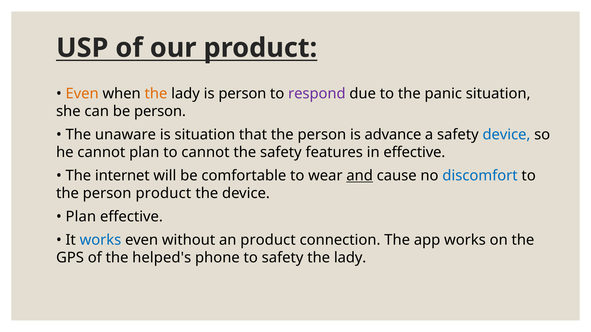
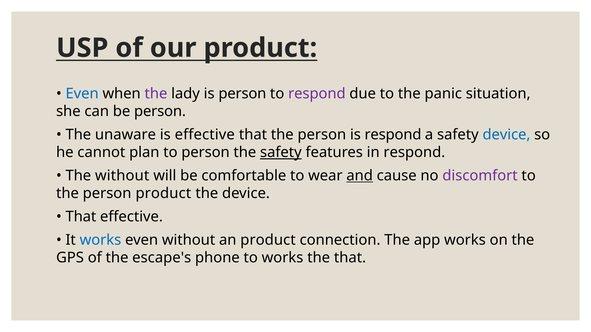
Even colour: orange -> blue (82, 94)
the colour: orange -> purple (156, 94)
is situation: situation -> effective (205, 135)
is advance: advance -> respond (393, 135)
to cannot: cannot -> person (206, 153)
safety underline: none -> present (281, 153)
in effective: effective -> respond (414, 153)
The internet: internet -> without (122, 176)
discomfort colour: blue -> purple (480, 176)
Plan: Plan -> That (81, 217)
helped's: helped's -> escape's (162, 258)
to safety: safety -> works (283, 258)
lady: lady -> that (350, 258)
